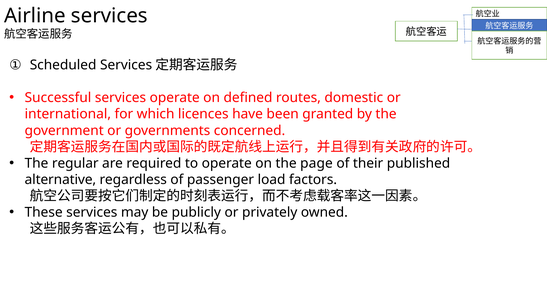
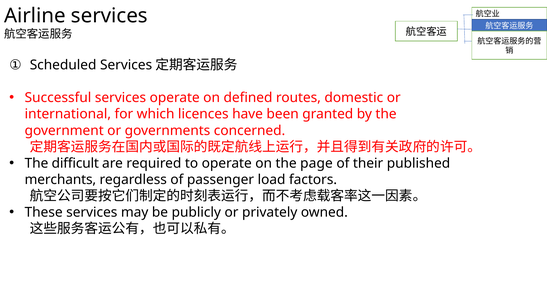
regular: regular -> difficult (75, 164)
alternative: alternative -> merchants (60, 180)
